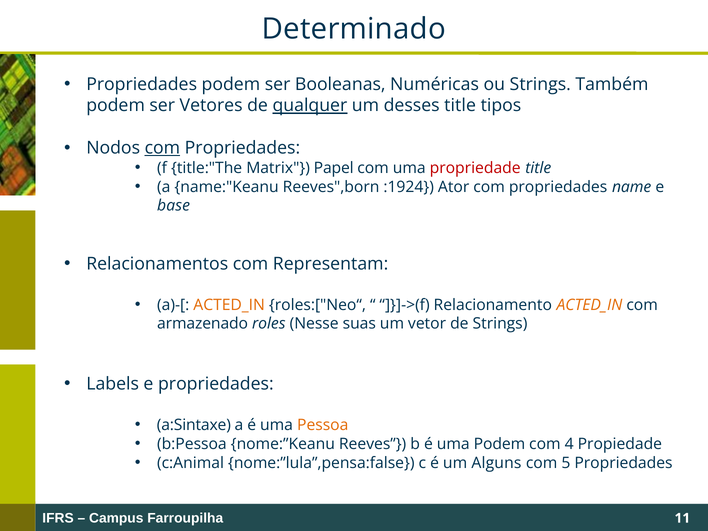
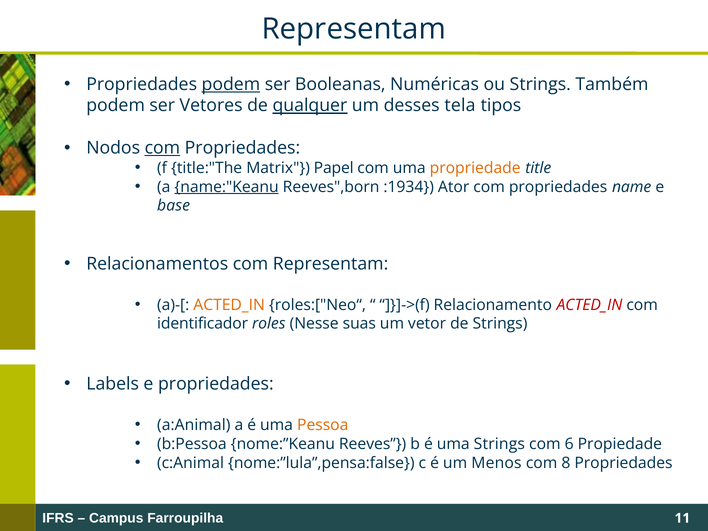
Determinado: Determinado -> Representam (354, 29)
podem underline: none -> present (231, 84)
desses title: title -> tela (460, 106)
propriedade colour: red -> orange (475, 168)
name:"Keanu underline: none -> present (227, 187)
:1924: :1924 -> :1934 (409, 187)
ACTED_IN colour: orange -> red (589, 305)
armazenado: armazenado -> identificador (203, 324)
a:Sintaxe: a:Sintaxe -> a:Animal (194, 425)
uma Podem: Podem -> Strings (499, 444)
4: 4 -> 6 (569, 444)
Alguns: Alguns -> Menos (496, 463)
5: 5 -> 8 (566, 463)
